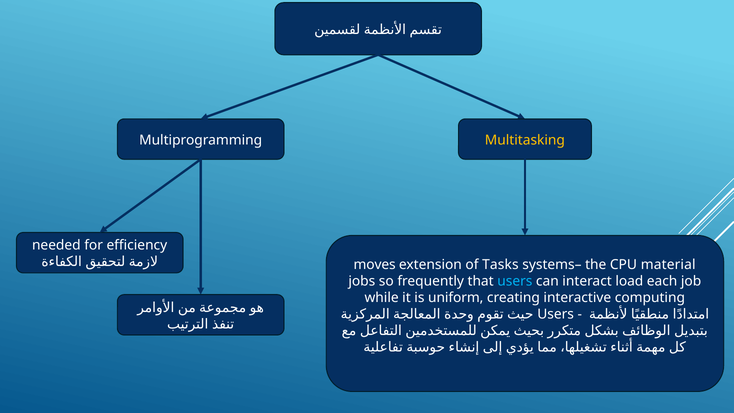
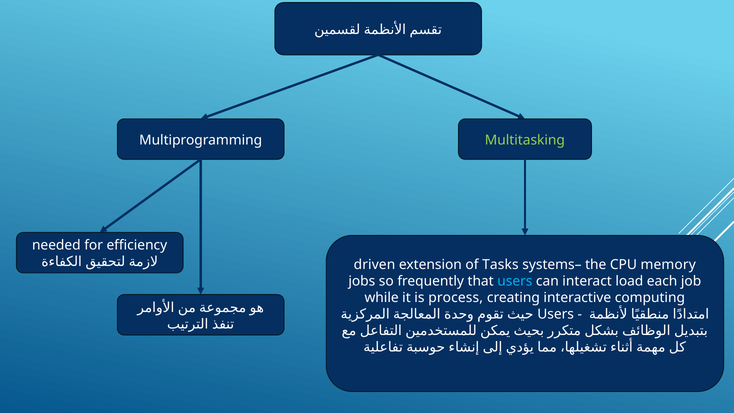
Multitasking colour: yellow -> light green (525, 140)
moves: moves -> driven (374, 265)
material: material -> memory (668, 265)
uniform: uniform -> process (456, 298)
